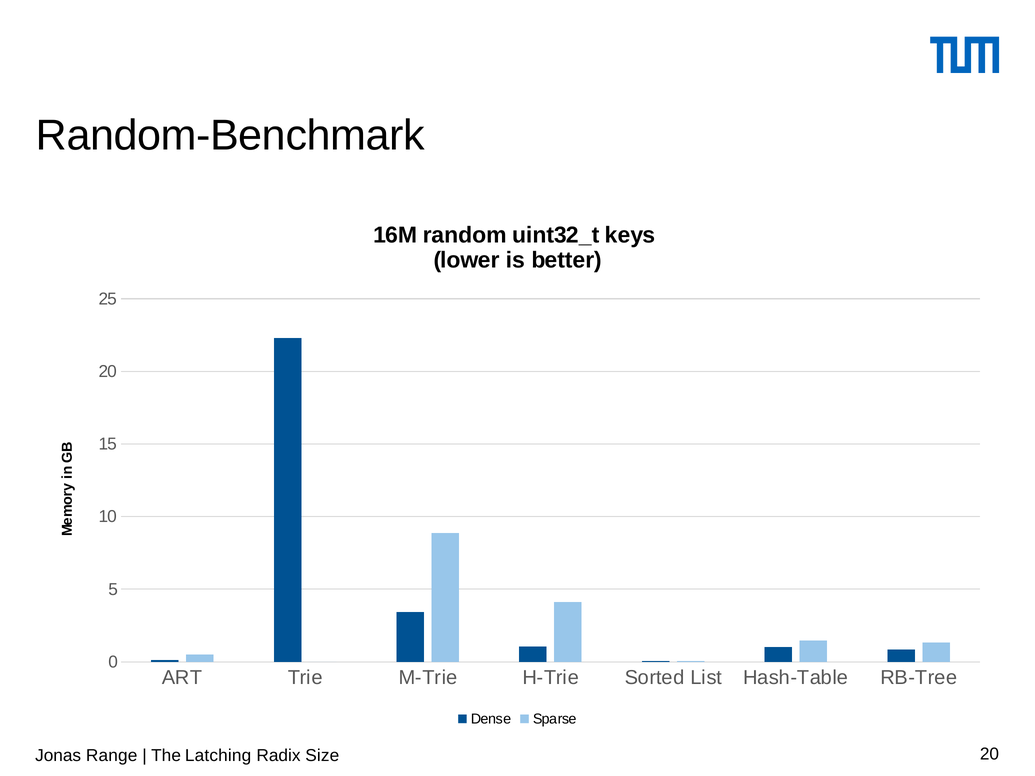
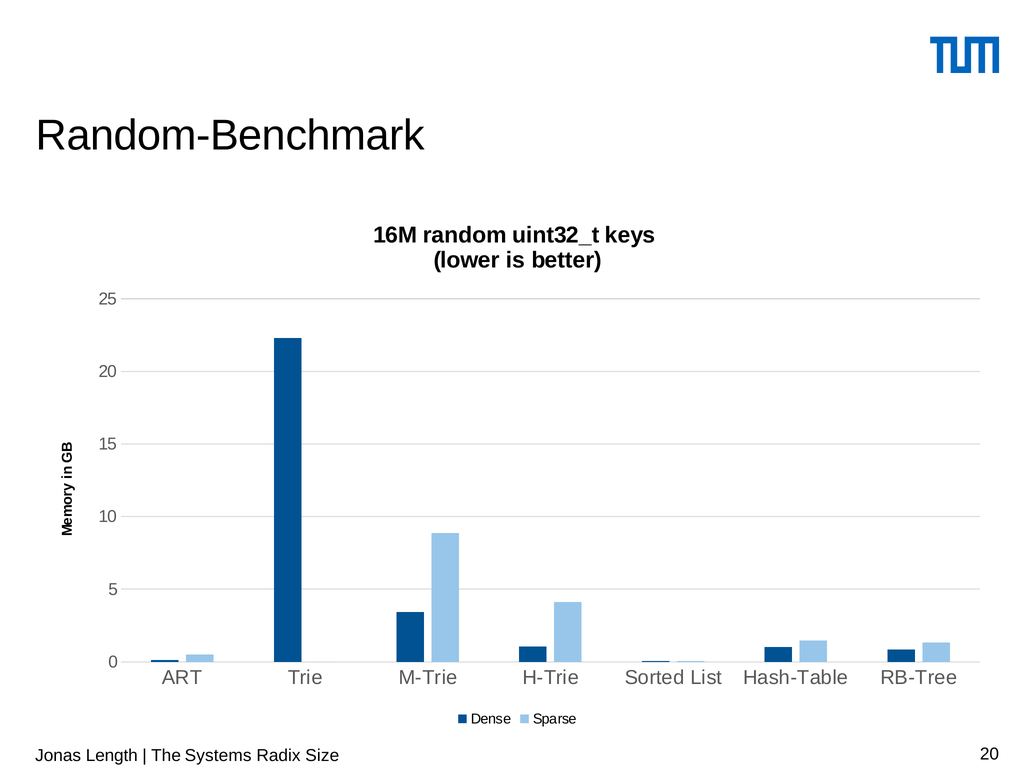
Range: Range -> Length (112, 756)
Latching: Latching -> Systems (218, 756)
